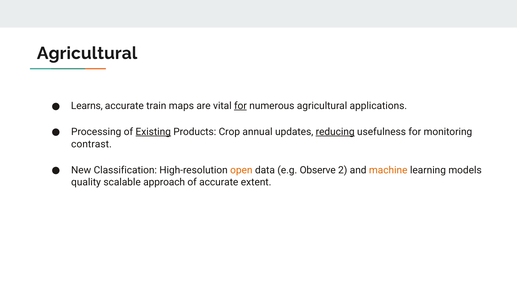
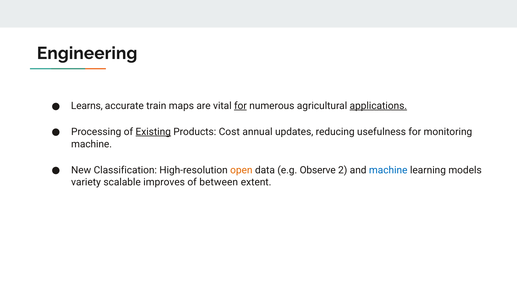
Agricultural: Agricultural -> Engineering (87, 53)
applications underline: none -> present (378, 106)
Crop: Crop -> Cost (229, 132)
reducing underline: present -> none (335, 132)
contrast: contrast -> machine (92, 144)
machine colour: orange -> blue (388, 170)
quality: quality -> variety (86, 182)
approach: approach -> improves (164, 182)
of accurate: accurate -> between (219, 182)
